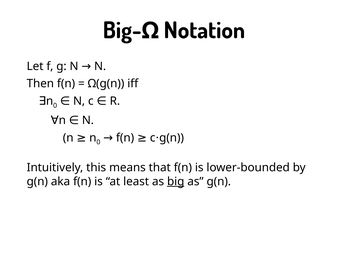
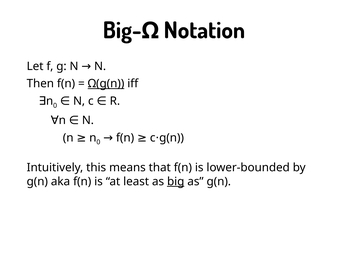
Ω(g(n underline: none -> present (106, 84)
